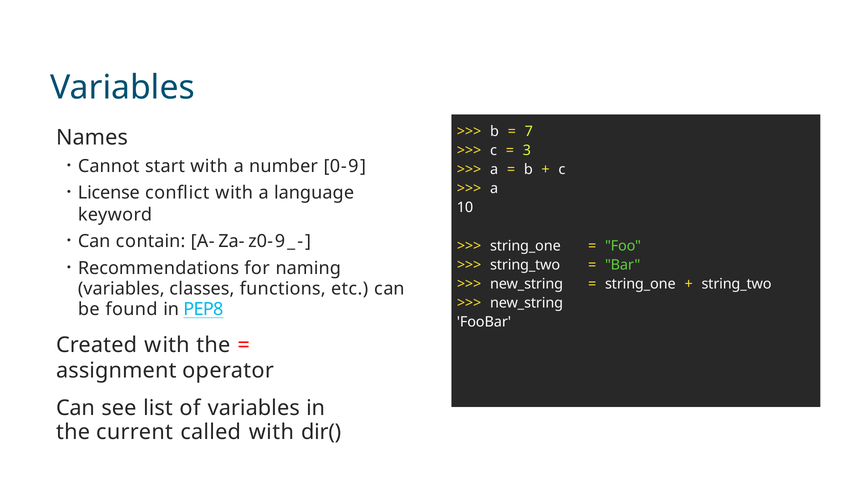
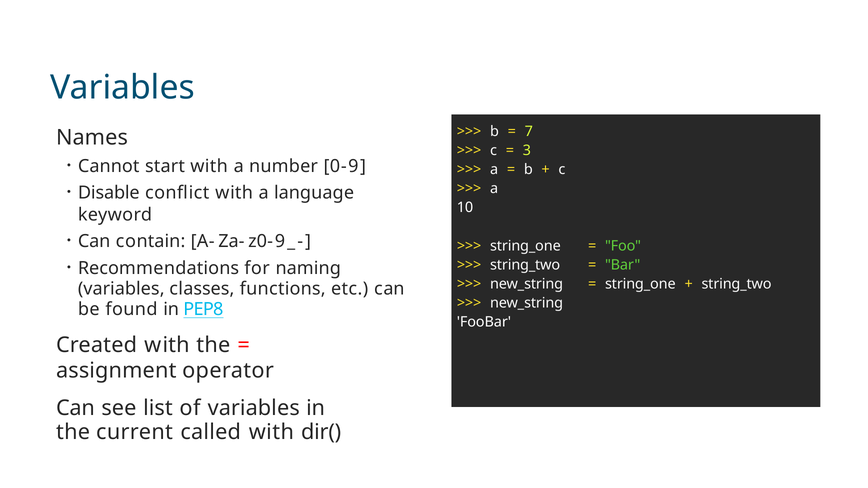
License: License -> Disable (109, 193)
